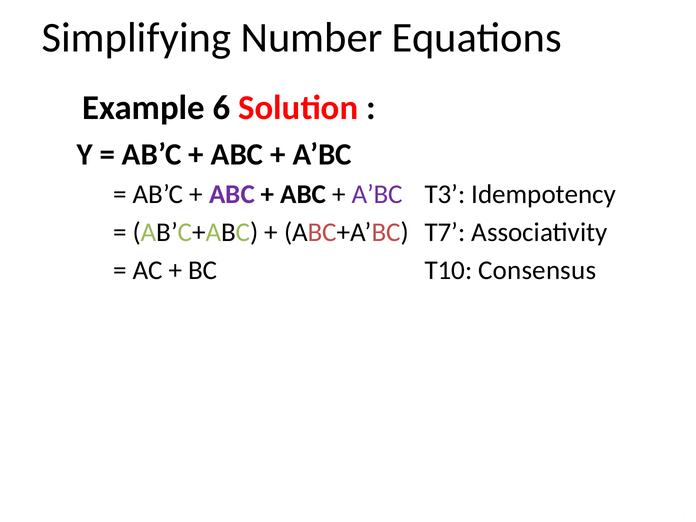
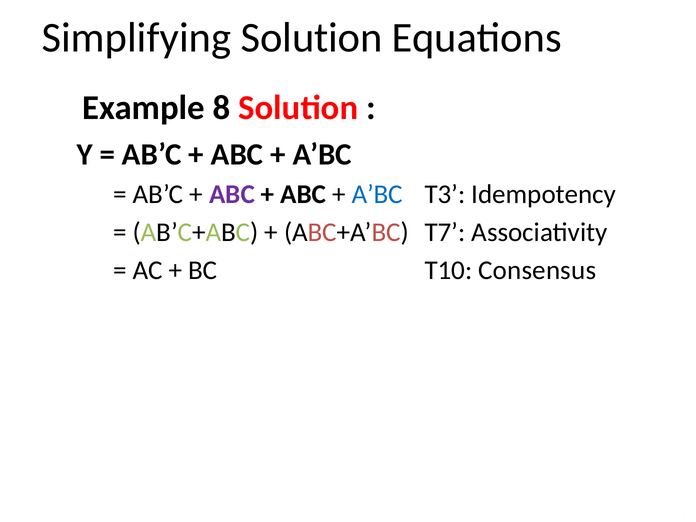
Simplifying Number: Number -> Solution (312, 38)
6: 6 -> 8 (221, 108)
A’BC colour: purple -> blue (377, 195)
